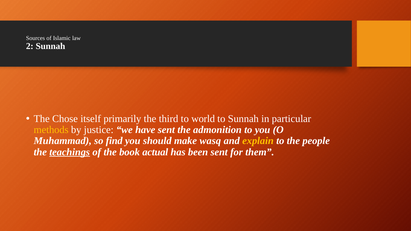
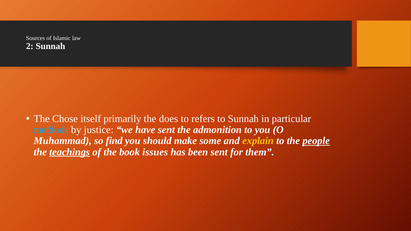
third: third -> does (169, 119)
world: world -> refers (203, 119)
methods colour: yellow -> light blue (51, 130)
wasq: wasq -> some (210, 141)
people underline: none -> present (316, 141)
actual: actual -> issues (155, 152)
